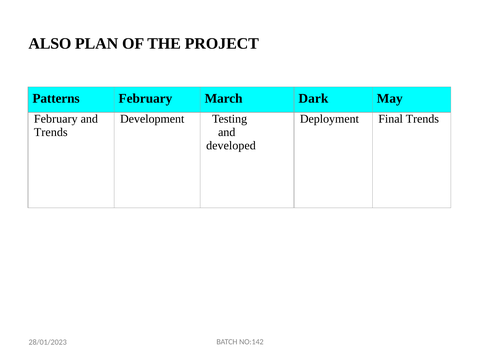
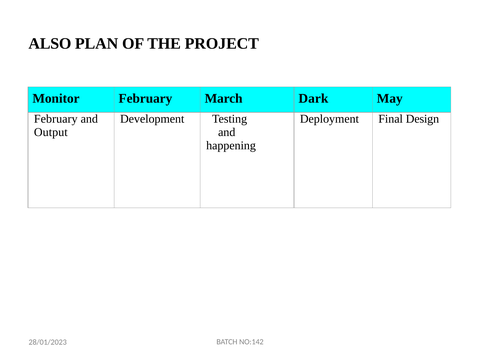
Patterns: Patterns -> Monitor (56, 98)
Final Trends: Trends -> Design (422, 119)
Trends: Trends -> Output (51, 132)
developed: developed -> happening (231, 146)
